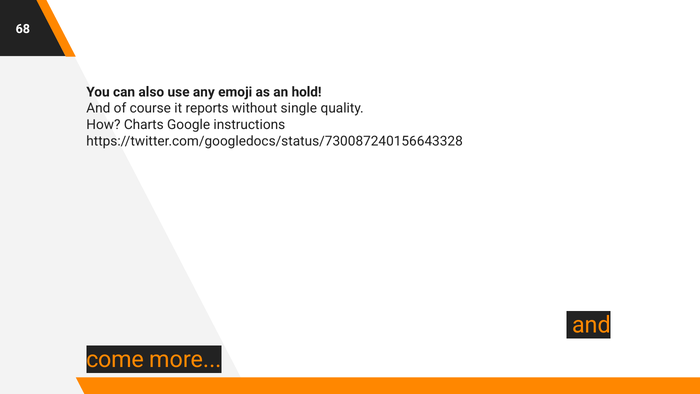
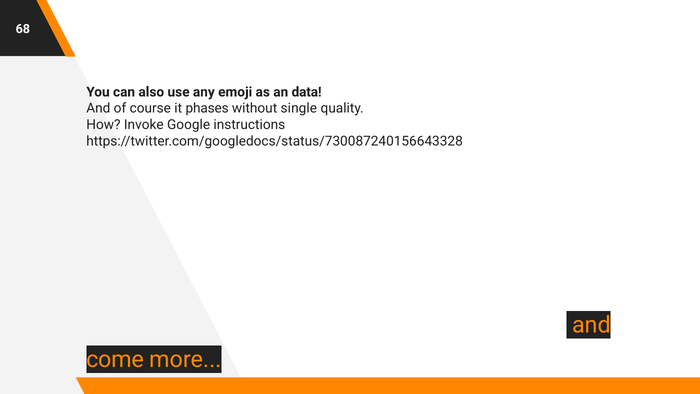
hold: hold -> data (307, 92)
reports: reports -> phases (207, 108)
Charts: Charts -> Invoke (144, 125)
